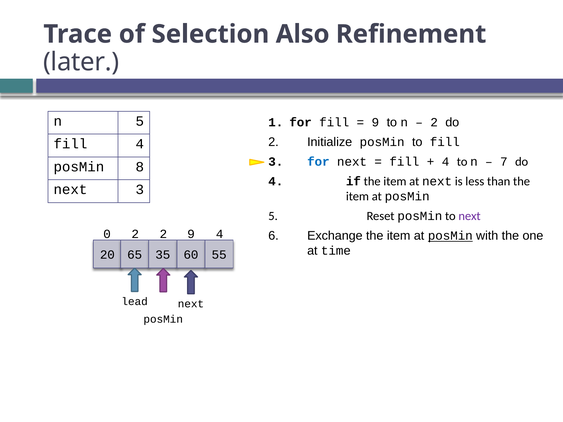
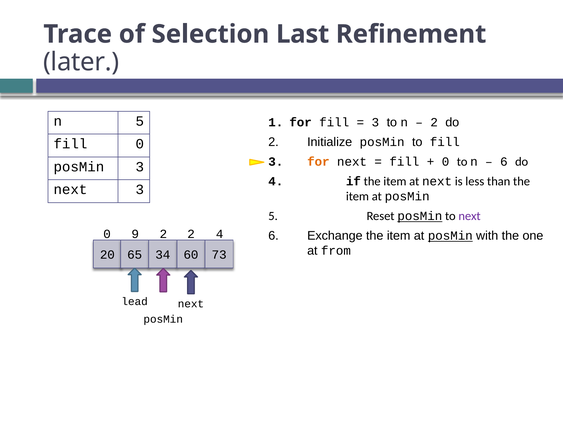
Also: Also -> Last (303, 34)
9: 9 -> 3 (375, 122)
fill 4: 4 -> 0 (140, 144)
for colour: blue -> orange (318, 162)
4: 4 -> 0 (446, 162)
7: 7 -> 6 (504, 162)
posMin 8: 8 -> 3 (140, 167)
posMin underline: none -> present (420, 216)
0 2: 2 -> 9 (135, 234)
2 9: 9 -> 2 (191, 234)
time: time -> from (336, 251)
35: 35 -> 34 (163, 255)
55: 55 -> 73 (219, 255)
